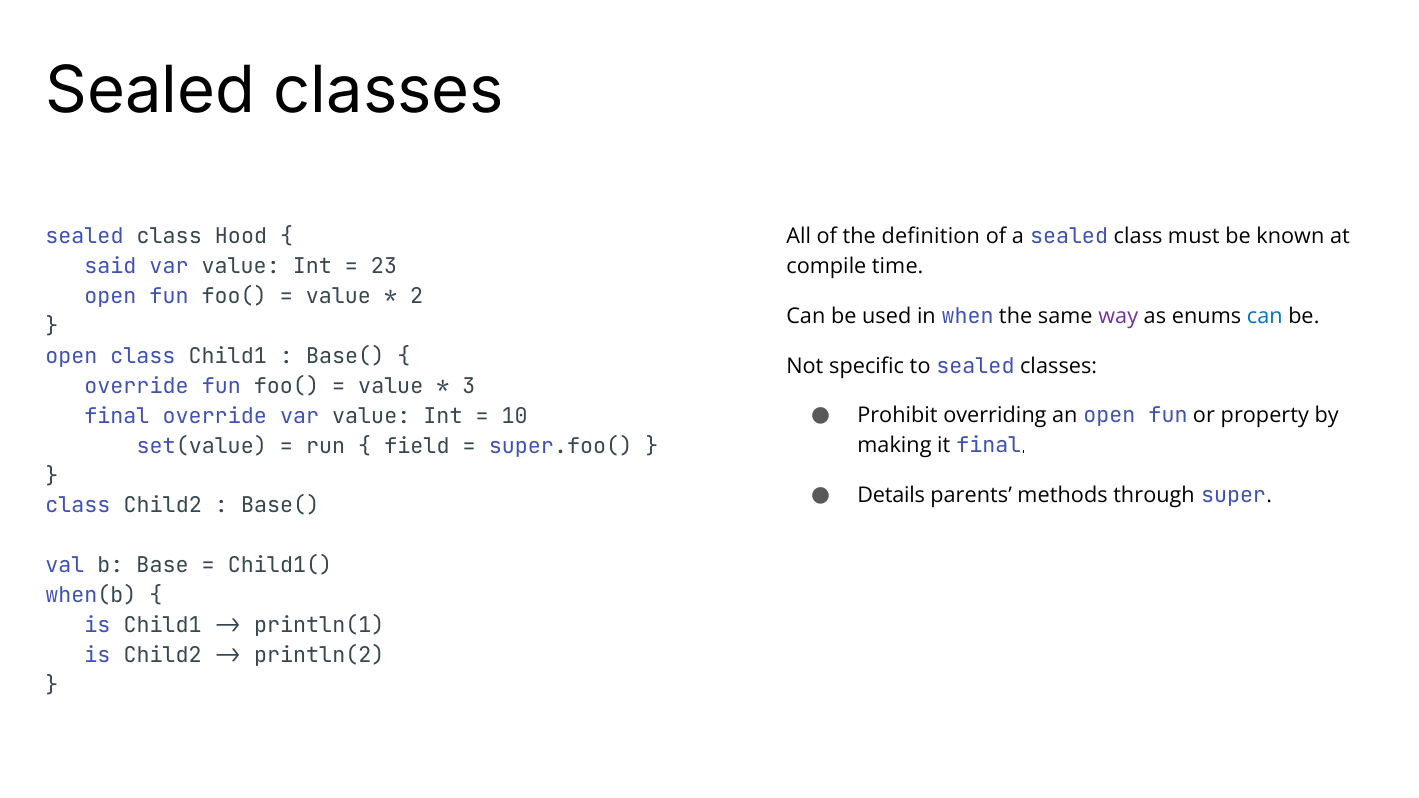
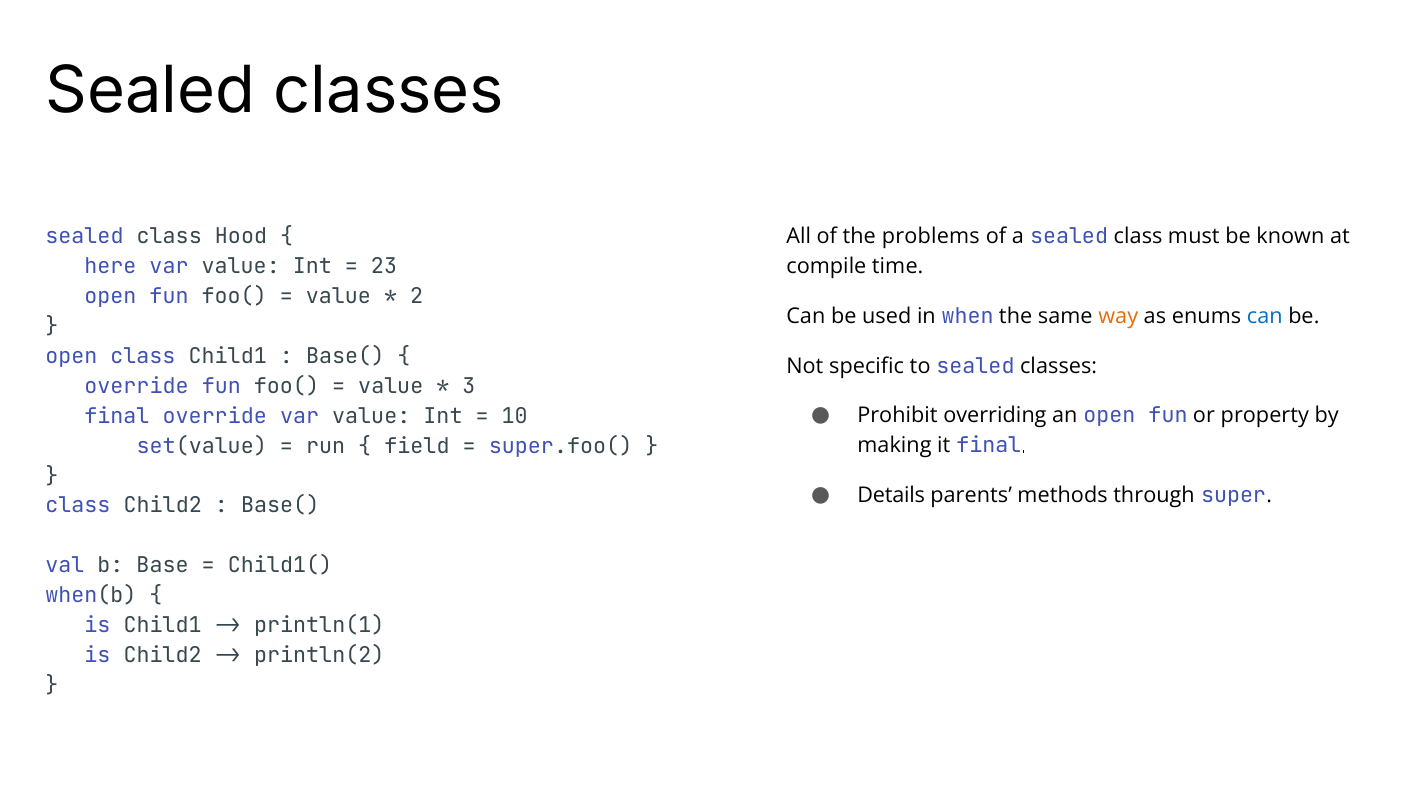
definition: definition -> problems (931, 237)
said: said -> here (110, 267)
way colour: purple -> orange (1118, 316)
